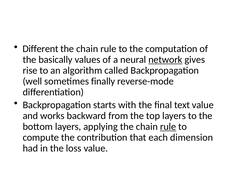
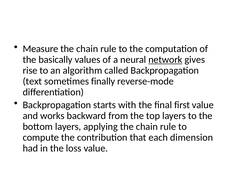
Different: Different -> Measure (40, 49)
well: well -> text (32, 81)
text: text -> first (182, 105)
rule underline: present -> none (168, 126)
